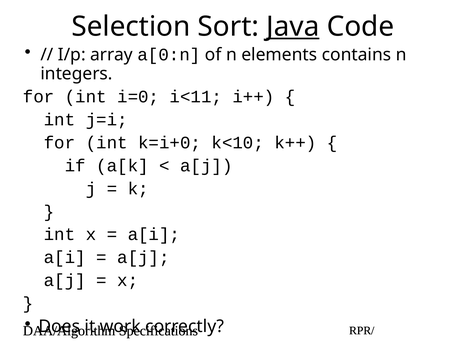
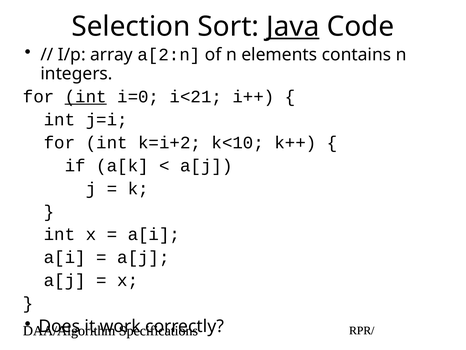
a[0:n: a[0:n -> a[2:n (169, 55)
int underline: none -> present (86, 97)
i<11: i<11 -> i<21 (196, 97)
k=i+0: k=i+0 -> k=i+2 (170, 142)
